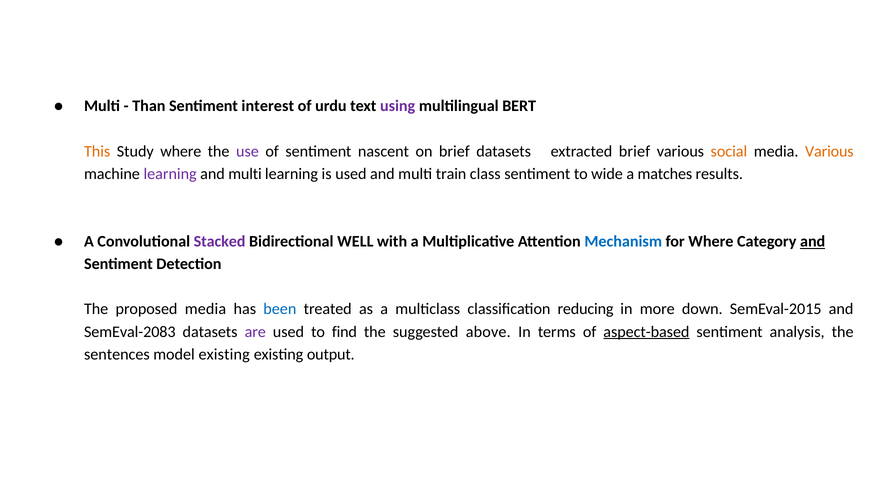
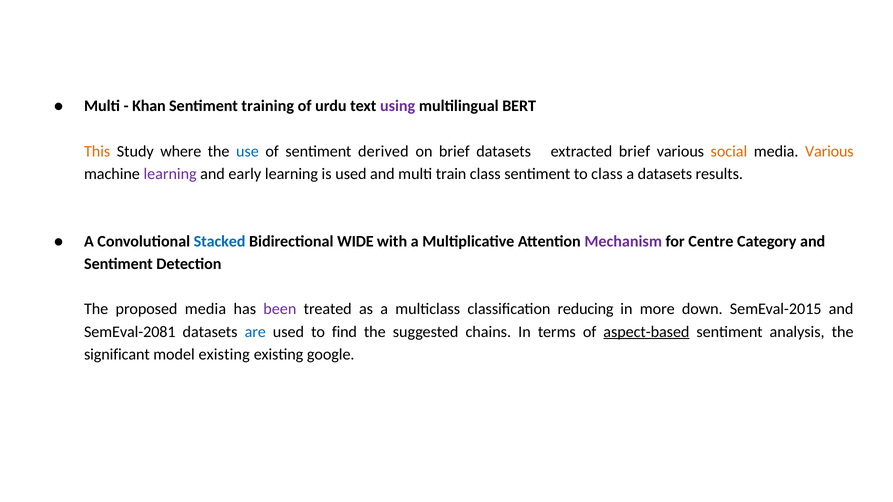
Than: Than -> Khan (149, 106)
interest: interest -> training (268, 106)
use colour: purple -> blue (247, 151)
nascent: nascent -> derived (383, 151)
multi: multi -> early (245, 174)
to wide: wide -> class (607, 174)
a matches: matches -> datasets (665, 174)
Stacked colour: purple -> blue (220, 242)
WELL: WELL -> WIDE (355, 242)
Mechanism colour: blue -> purple (623, 242)
for Where: Where -> Centre (711, 242)
and underline: present -> none (813, 242)
been colour: blue -> purple (280, 309)
SemEval-2083: SemEval-2083 -> SemEval-2081 (130, 332)
are colour: purple -> blue (255, 332)
above: above -> chains (488, 332)
sentences: sentences -> significant (117, 354)
output: output -> google (331, 354)
